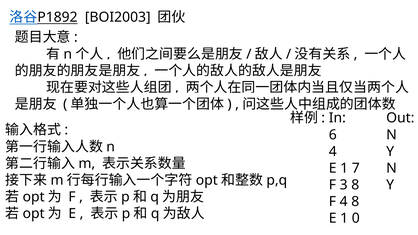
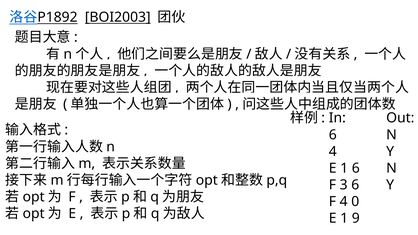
BOI2003 underline: none -> present (118, 17)
1 7: 7 -> 6 (356, 168)
3 8: 8 -> 6 (355, 185)
4 8: 8 -> 0 (355, 202)
0: 0 -> 9 (356, 218)
